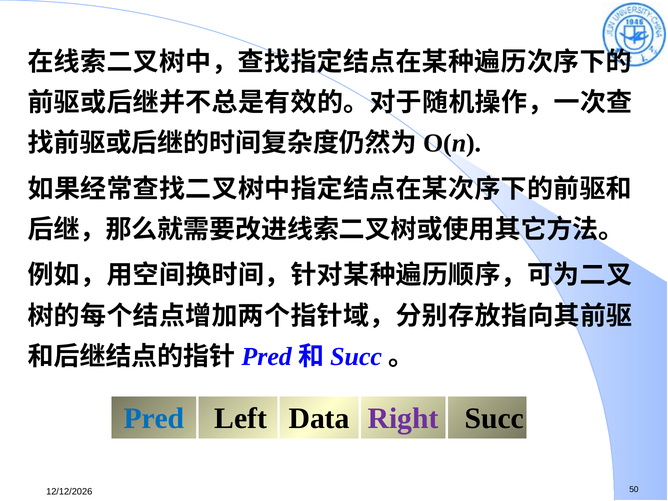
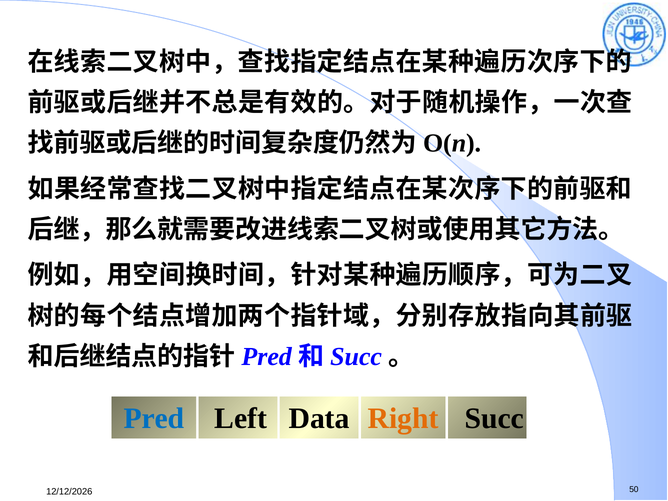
Right colour: purple -> orange (403, 418)
